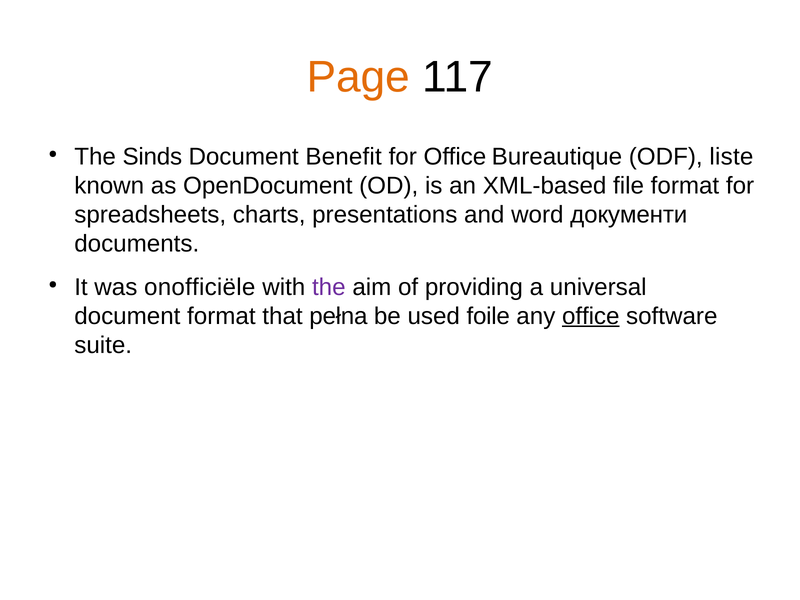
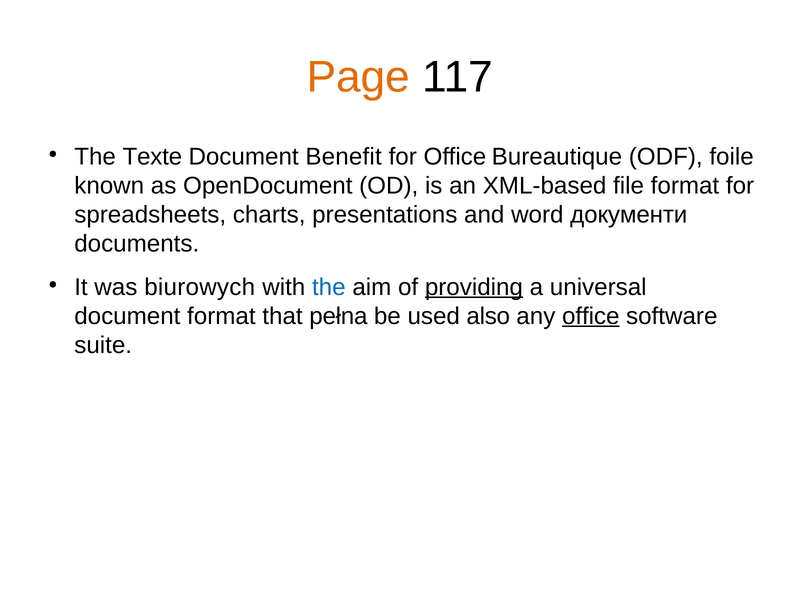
Sinds: Sinds -> Texte (152, 157)
liste: liste -> foile (732, 157)
onofficiële: onofficiële -> biurowych (200, 287)
the colour: purple -> blue (329, 287)
providing underline: none -> present (474, 287)
foile: foile -> also (488, 316)
